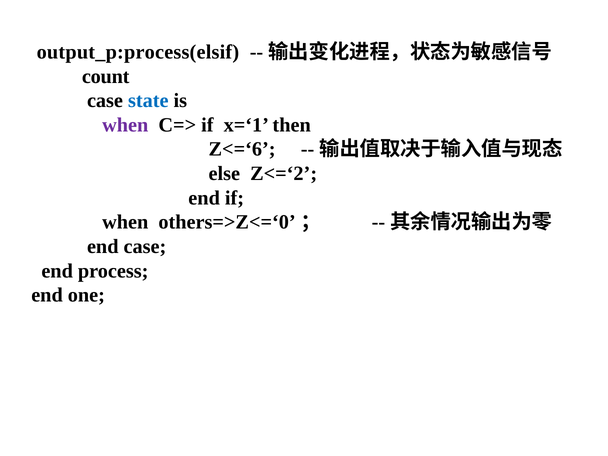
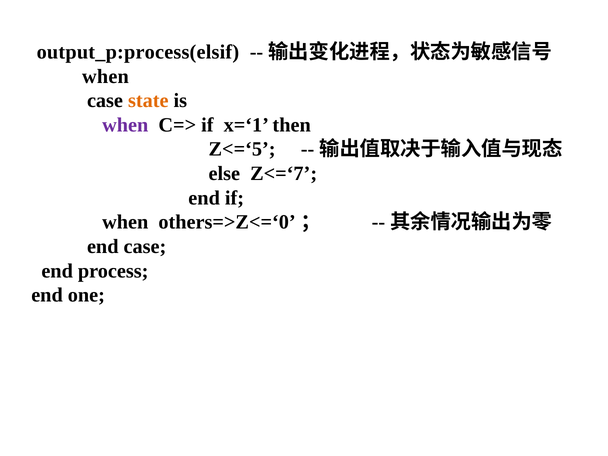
count: count -> when (105, 76)
state colour: blue -> orange (148, 101)
Z<=‘6: Z<=‘6 -> Z<=‘5 (242, 149)
Z<=‘2: Z<=‘2 -> Z<=‘7 (284, 174)
